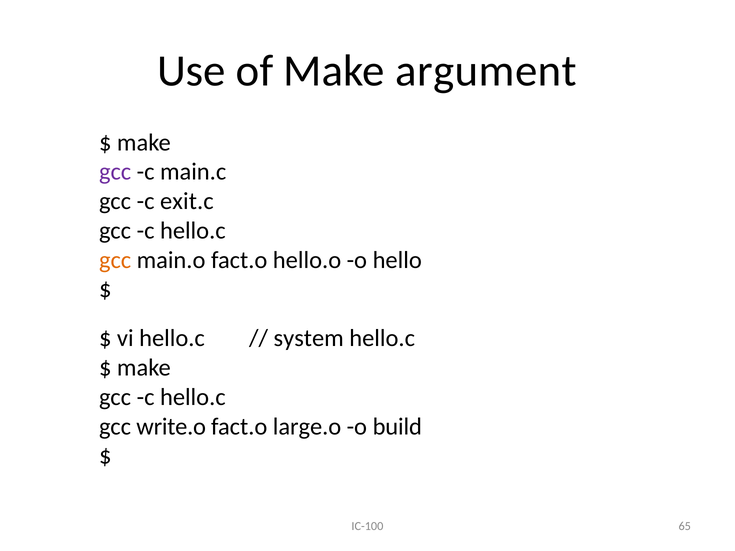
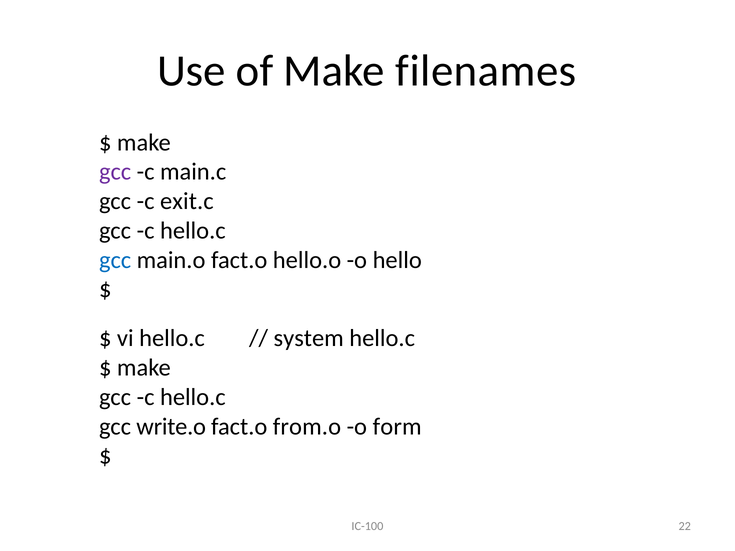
argument: argument -> filenames (486, 71)
gcc colour: orange -> blue (115, 260)
large.o: large.o -> from.o (307, 427)
build: build -> form (397, 427)
65: 65 -> 22 (685, 526)
